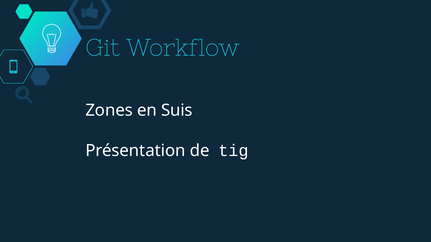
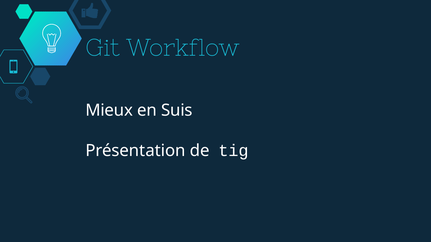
Zones: Zones -> Mieux (109, 111)
